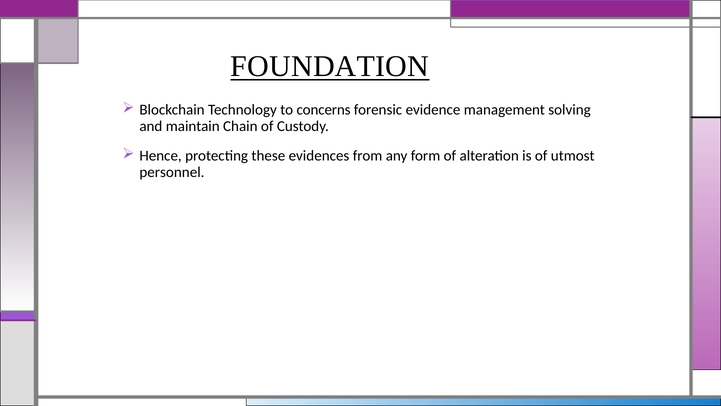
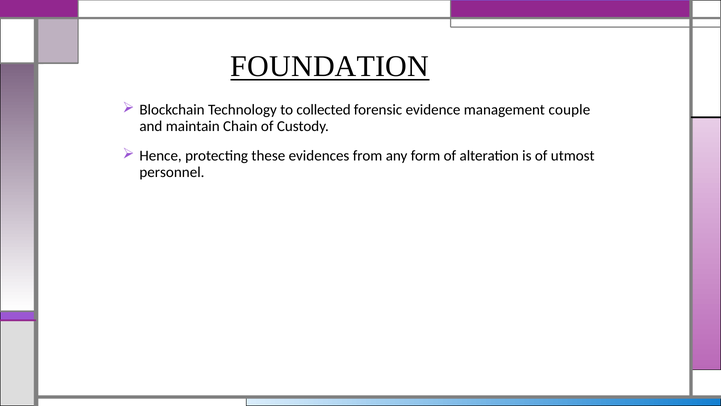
concerns: concerns -> collected (324, 110)
solving: solving -> couple (569, 110)
